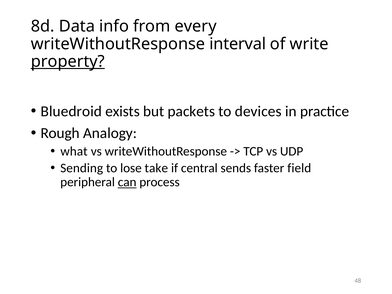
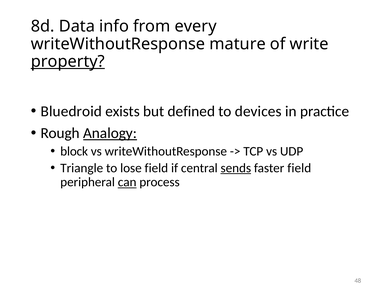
interval: interval -> mature (238, 44)
packets: packets -> defined (191, 111)
Analogy underline: none -> present (110, 133)
what: what -> block (74, 151)
Sending: Sending -> Triangle (82, 168)
lose take: take -> field (156, 168)
sends underline: none -> present (236, 168)
